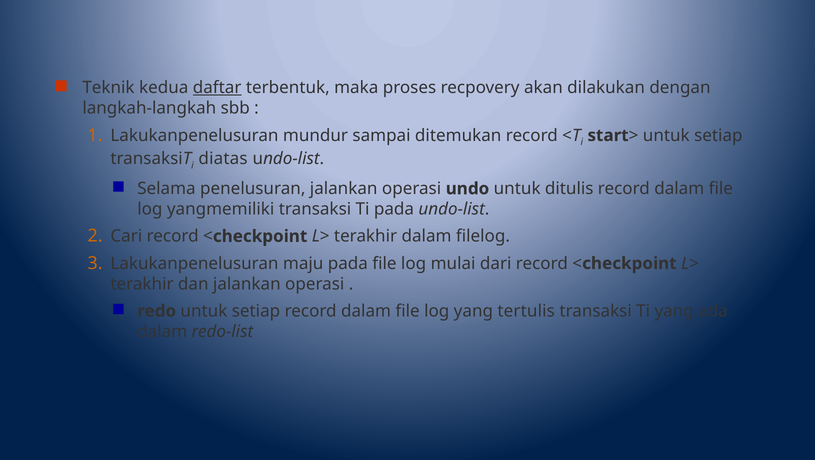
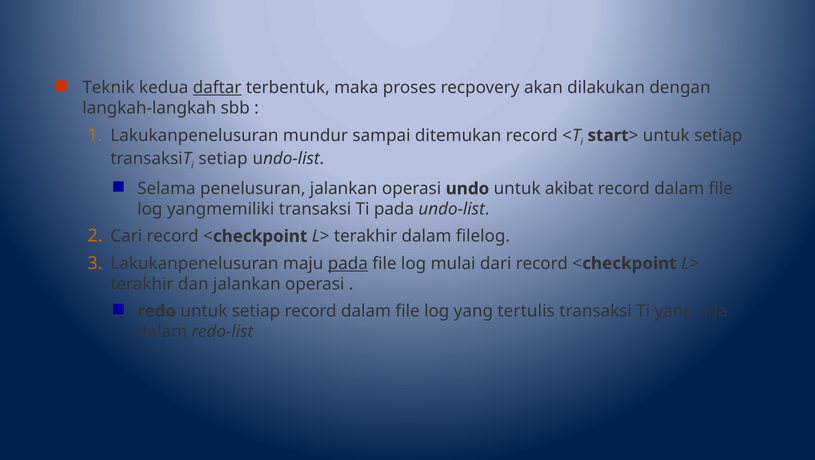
diatas: diatas -> setiap (223, 159)
ditulis: ditulis -> akibat (569, 188)
pada underline: none -> present (348, 263)
